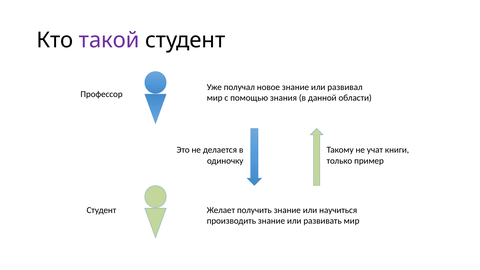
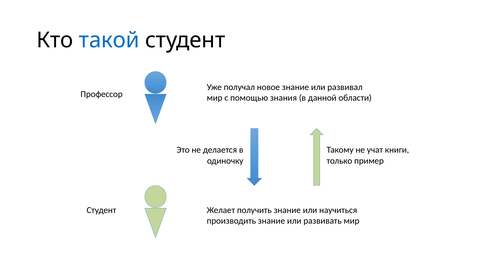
такой colour: purple -> blue (109, 40)
